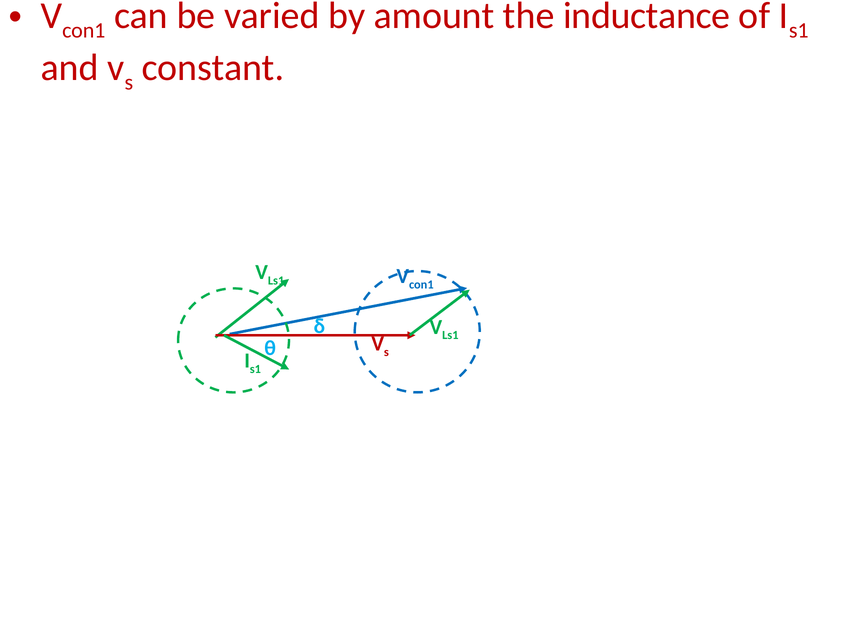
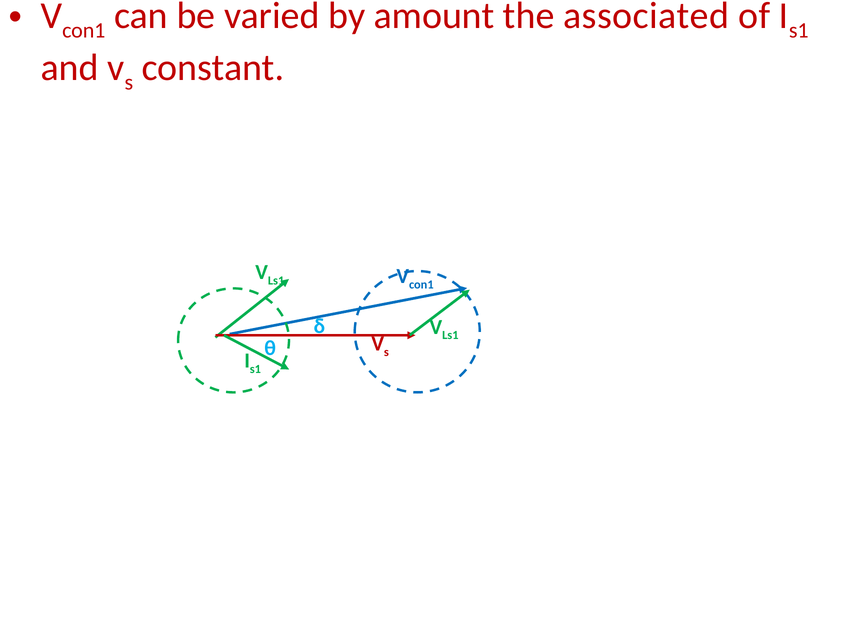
inductance: inductance -> associated (646, 15)
